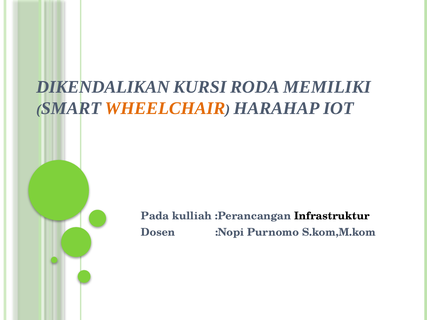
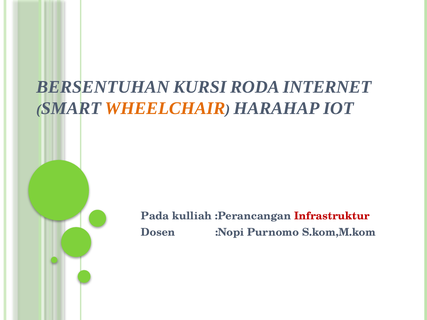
DIKENDALIKAN: DIKENDALIKAN -> BERSENTUHAN (103, 87)
MEMILIKI: MEMILIKI -> INTERNET (327, 87)
Infrastruktur colour: black -> red (332, 216)
